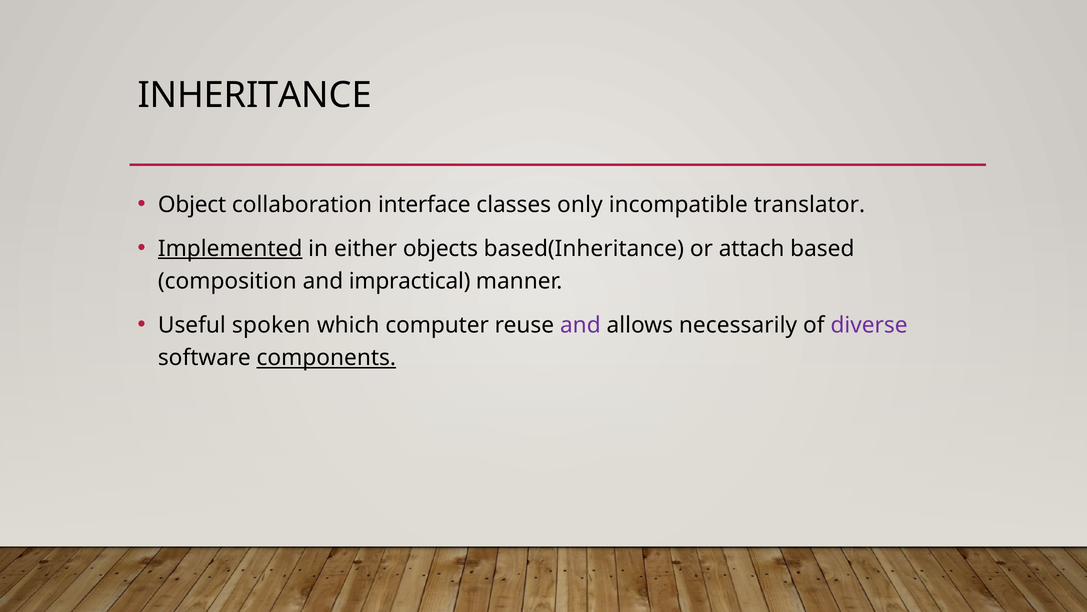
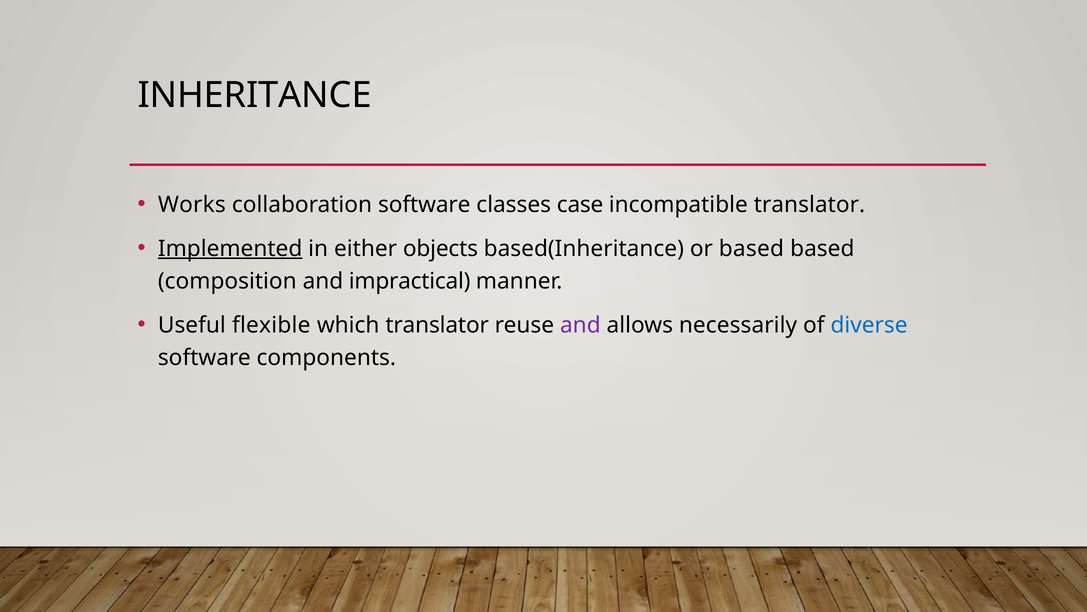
Object: Object -> Works (192, 204)
collaboration interface: interface -> software (424, 204)
only: only -> case (580, 204)
or attach: attach -> based (751, 248)
spoken: spoken -> flexible (271, 325)
which computer: computer -> translator (437, 325)
diverse colour: purple -> blue (869, 325)
components underline: present -> none (326, 357)
